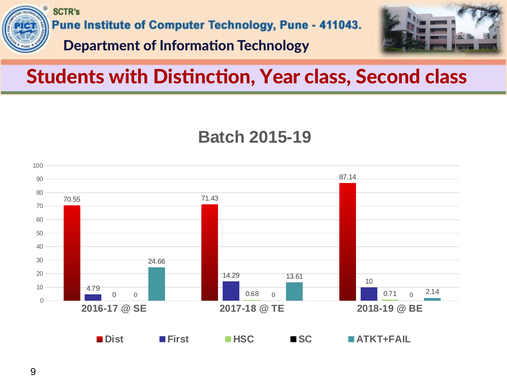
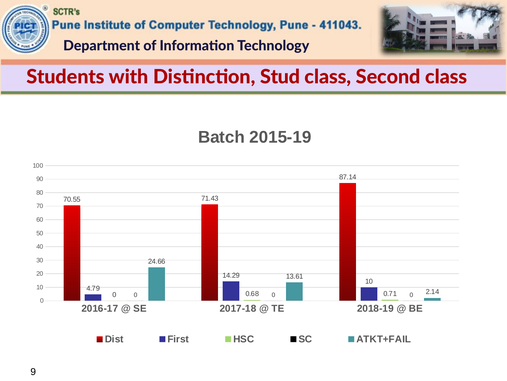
Year: Year -> Stud (280, 77)
